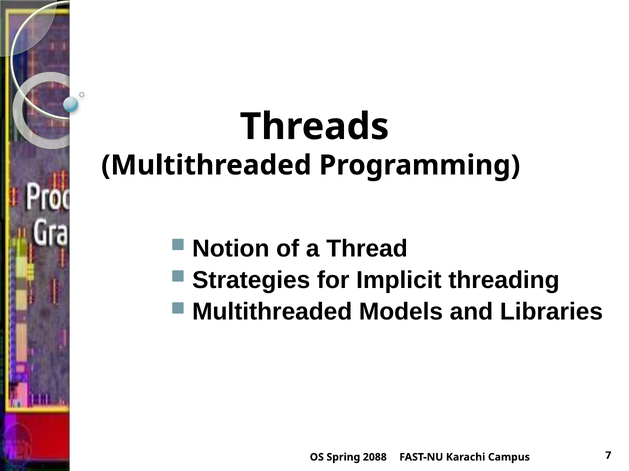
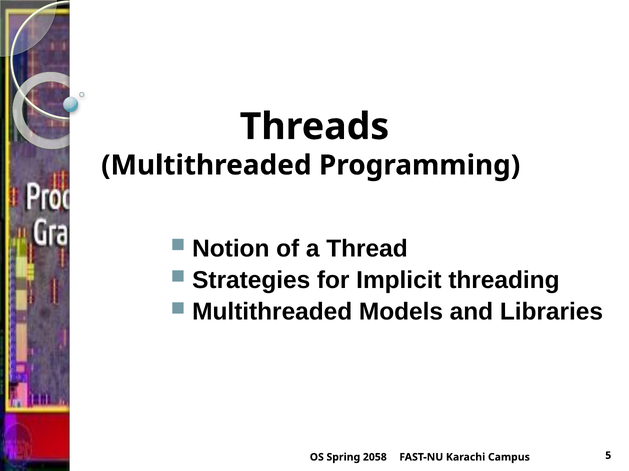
2088: 2088 -> 2058 (375, 458)
7: 7 -> 5 (608, 456)
